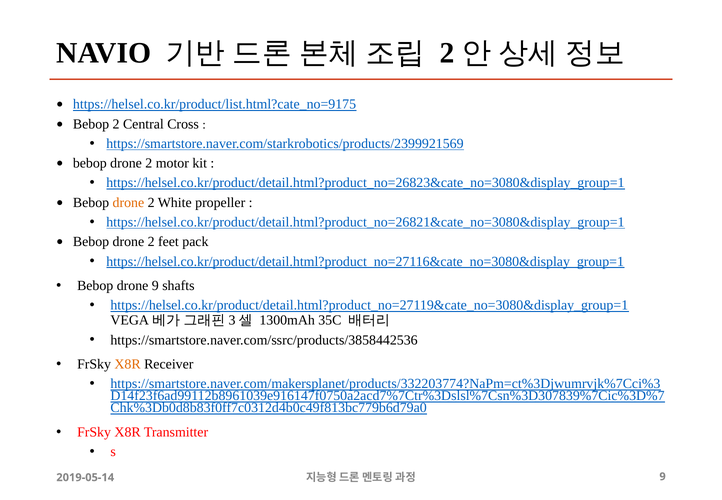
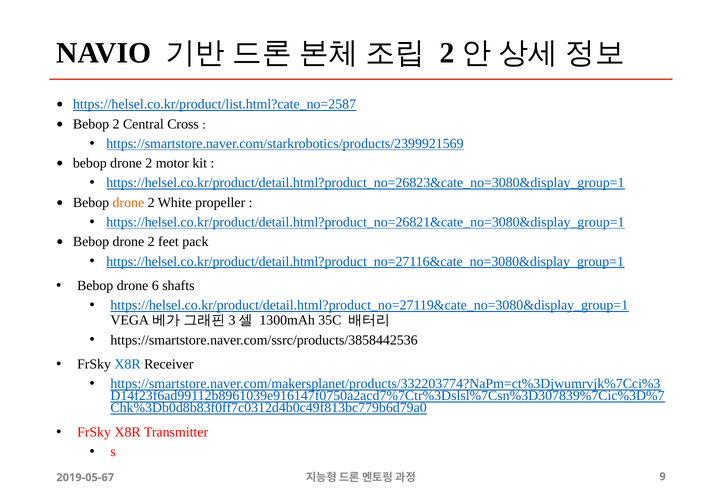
https://helsel.co.kr/product/list.html?cate_no=9175: https://helsel.co.kr/product/list.html?cate_no=9175 -> https://helsel.co.kr/product/list.html?cate_no=2587 (215, 104)
drone 9: 9 -> 6 (155, 286)
X8R colour: orange -> blue (128, 364)
2019-05-14: 2019-05-14 -> 2019-05-67 (85, 477)
